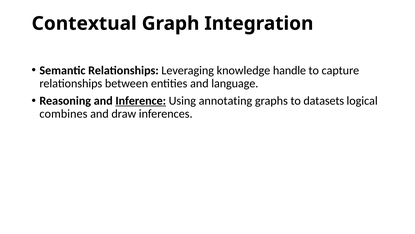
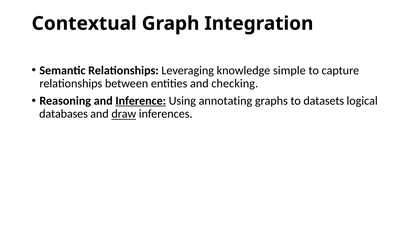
handle: handle -> simple (289, 70)
language: language -> checking (235, 83)
combines: combines -> databases (64, 114)
draw underline: none -> present (124, 114)
